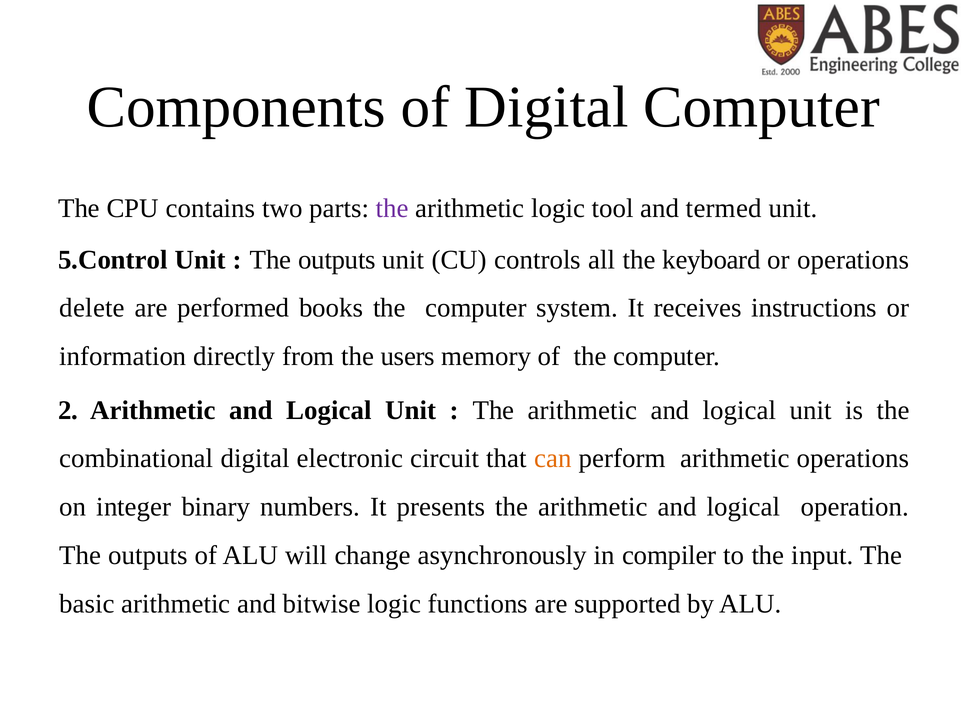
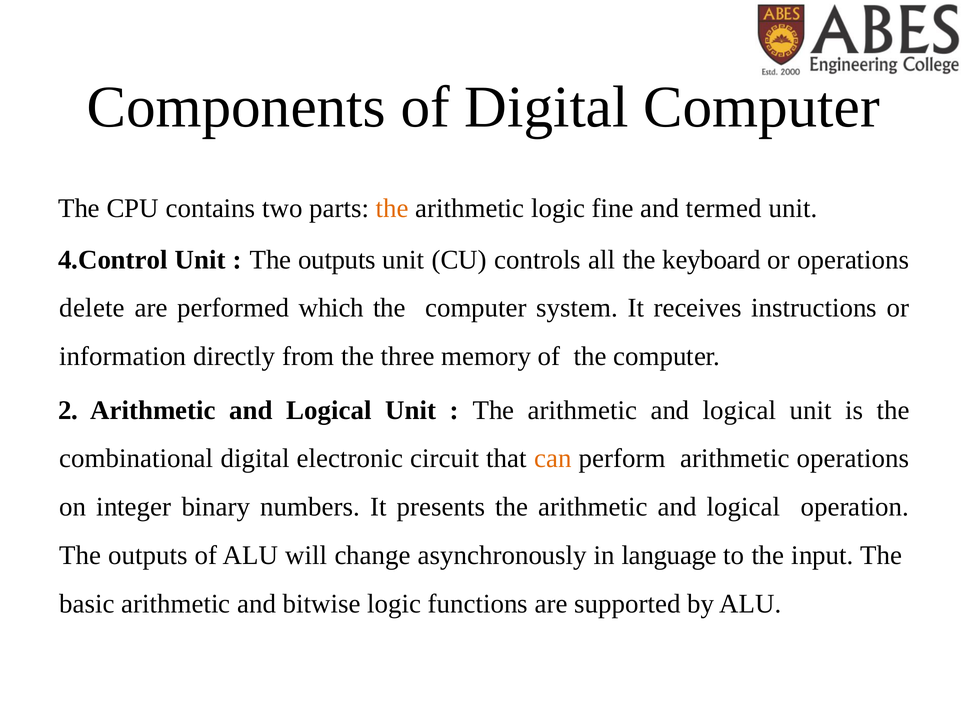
the colour: purple -> orange (392, 208)
tool: tool -> fine (613, 208)
5.Control: 5.Control -> 4.Control (113, 260)
books: books -> which (331, 308)
users: users -> three (408, 356)
compiler: compiler -> language (669, 555)
